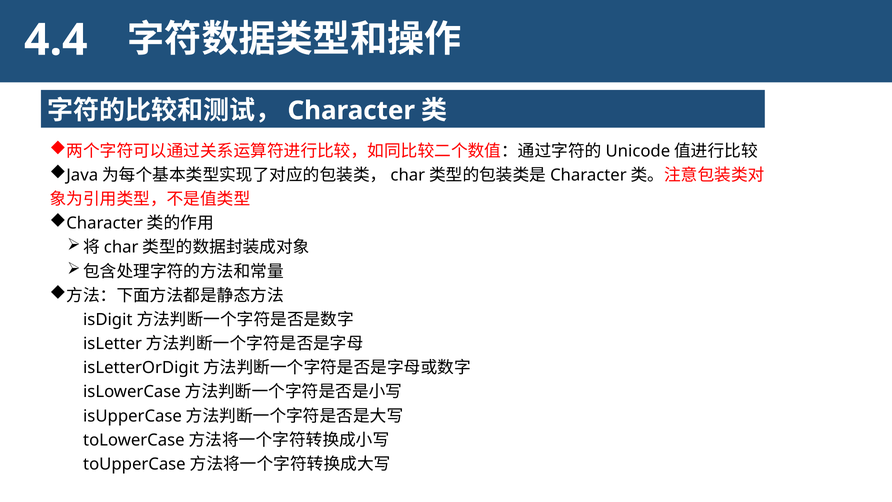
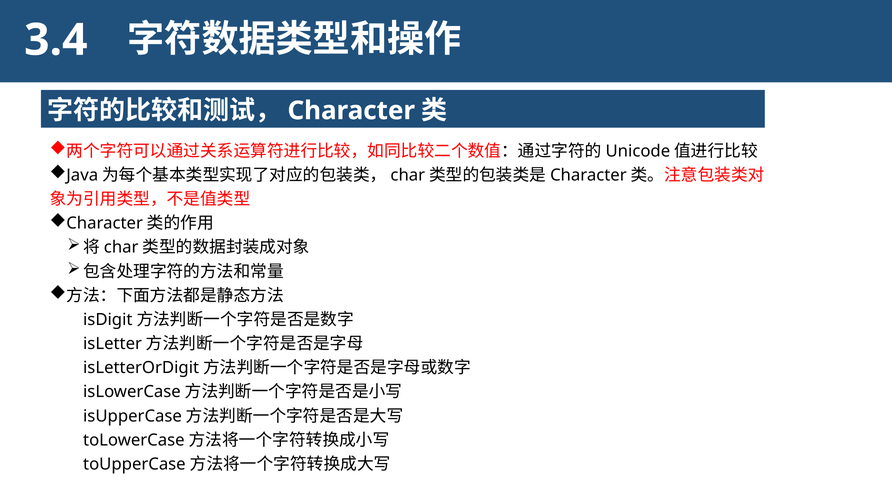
4.4: 4.4 -> 3.4 (56, 40)
